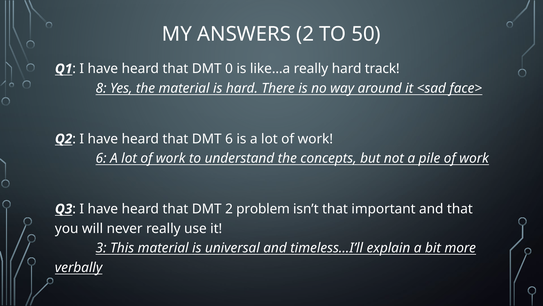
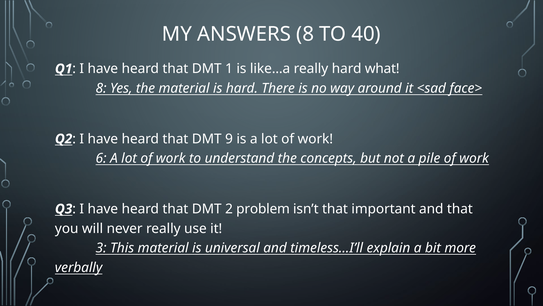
ANSWERS 2: 2 -> 8 (305, 34)
50: 50 -> 40 (366, 34)
0: 0 -> 1 (229, 69)
track: track -> what (382, 69)
DMT 6: 6 -> 9 (229, 139)
